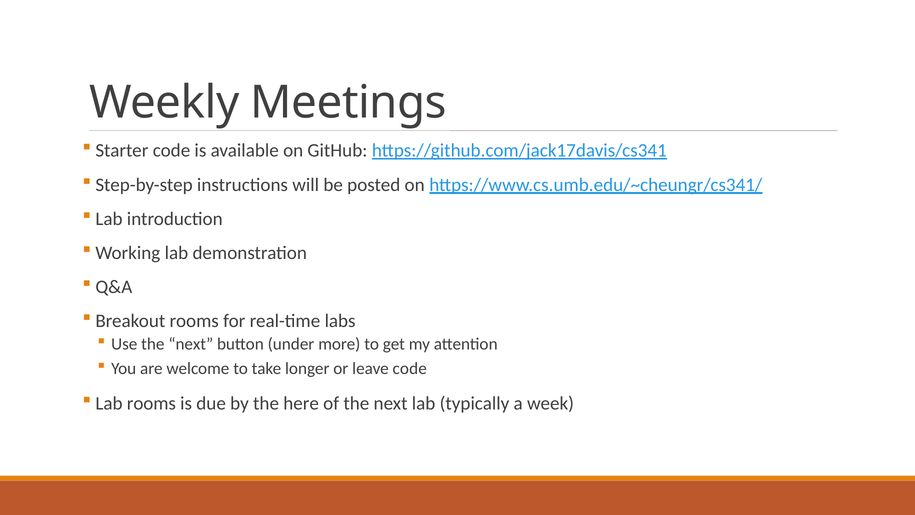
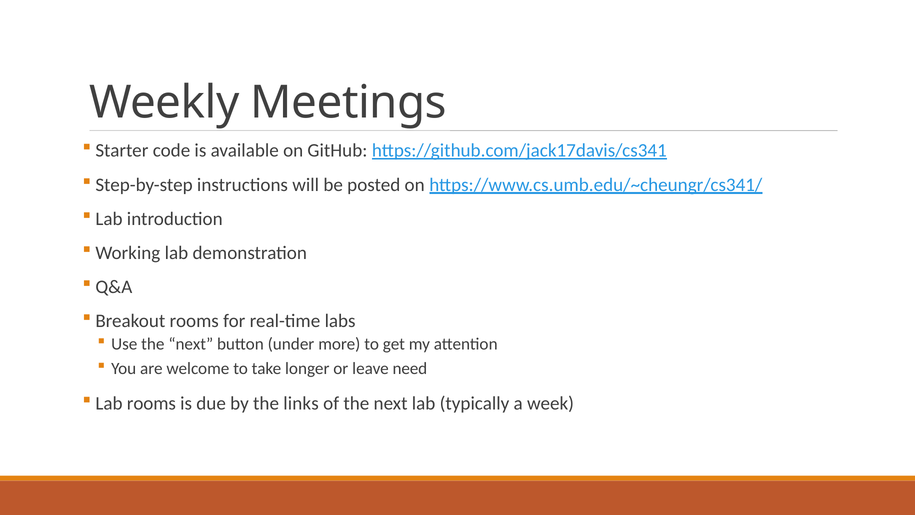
leave code: code -> need (410, 368)
here: here -> links (301, 403)
